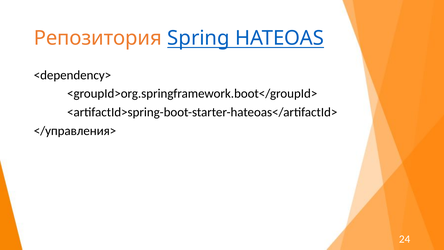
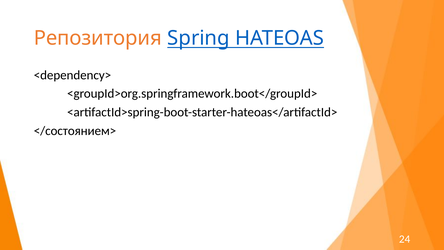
</управления>: </управления> -> </состоянием> (75, 131)
